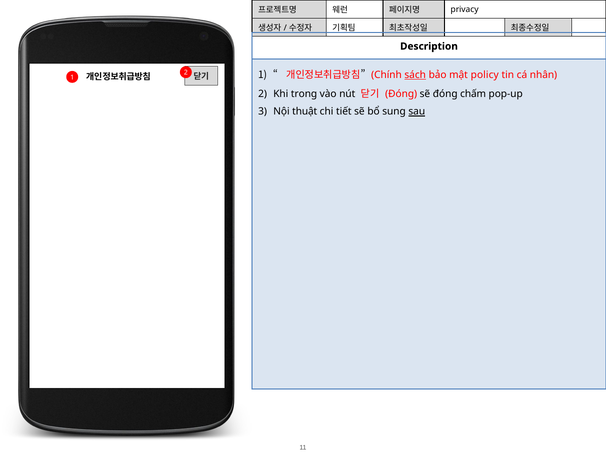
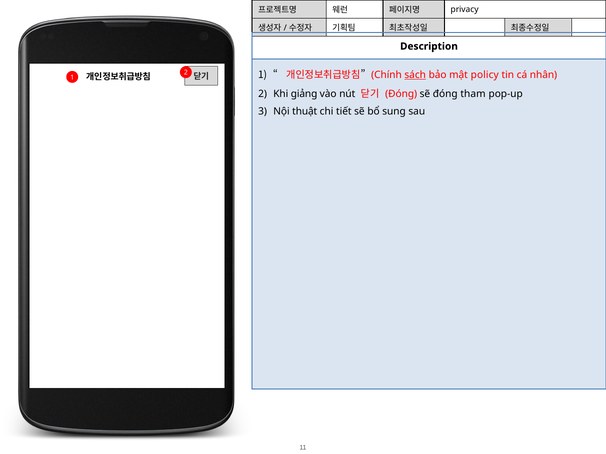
trong: trong -> giảng (304, 94)
chấm: chấm -> tham (473, 94)
sau underline: present -> none (417, 112)
